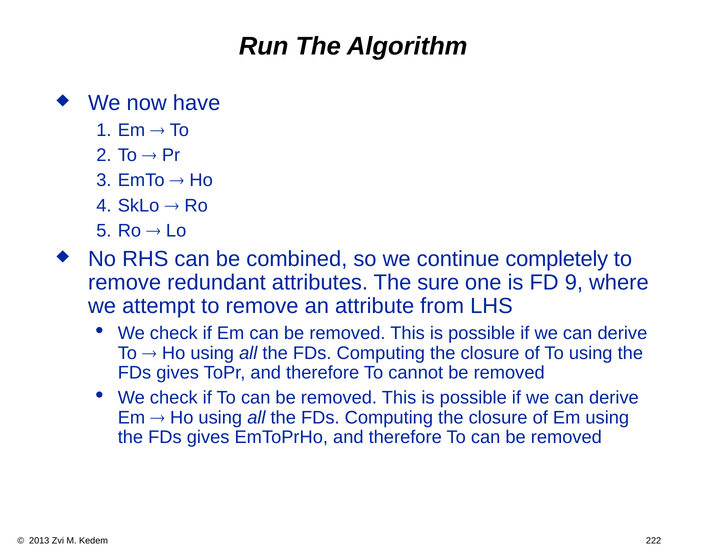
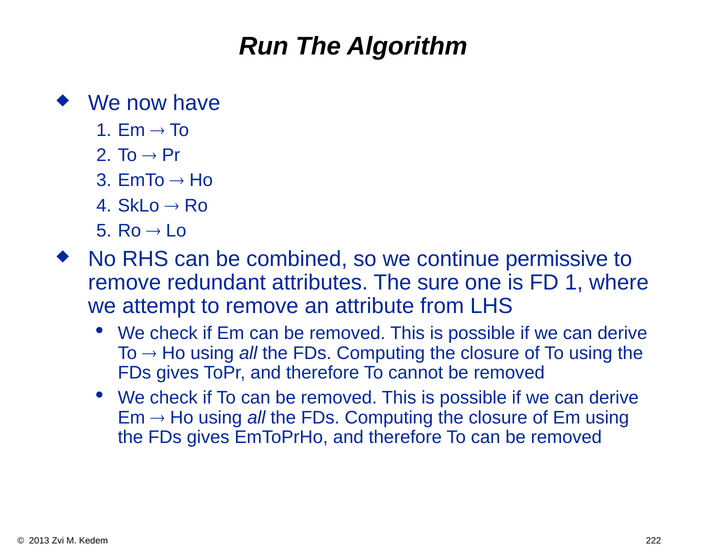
completely: completely -> permissive (557, 259)
FD 9: 9 -> 1 (574, 283)
